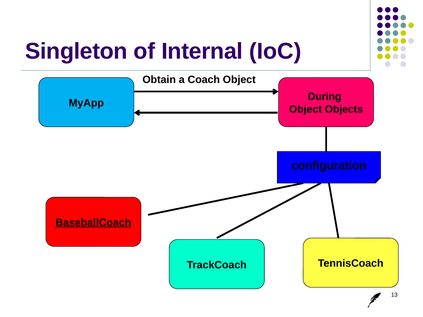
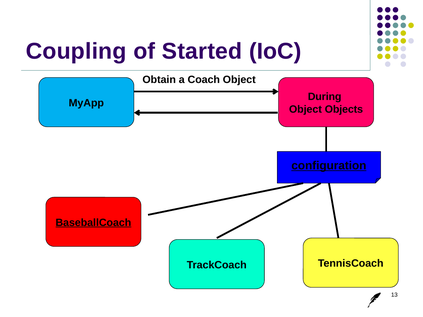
Singleton: Singleton -> Coupling (76, 51)
Internal: Internal -> Started (202, 51)
configuration underline: none -> present (329, 166)
